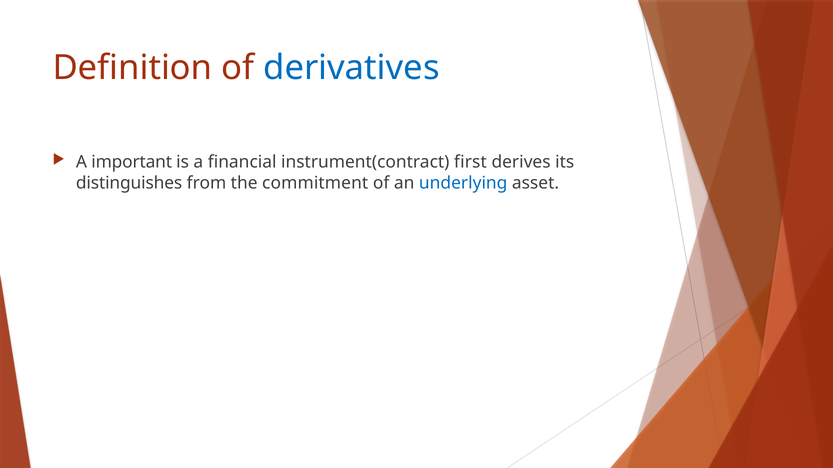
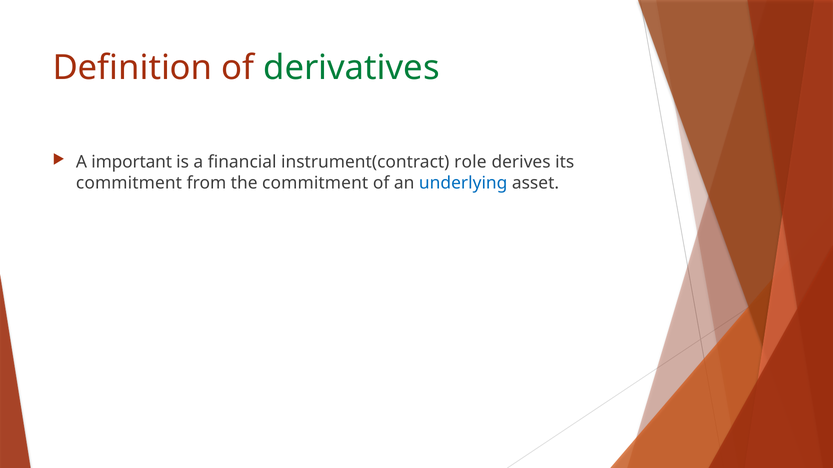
derivatives colour: blue -> green (351, 68)
first: first -> role (470, 162)
distinguishes: distinguishes -> commitment (129, 183)
